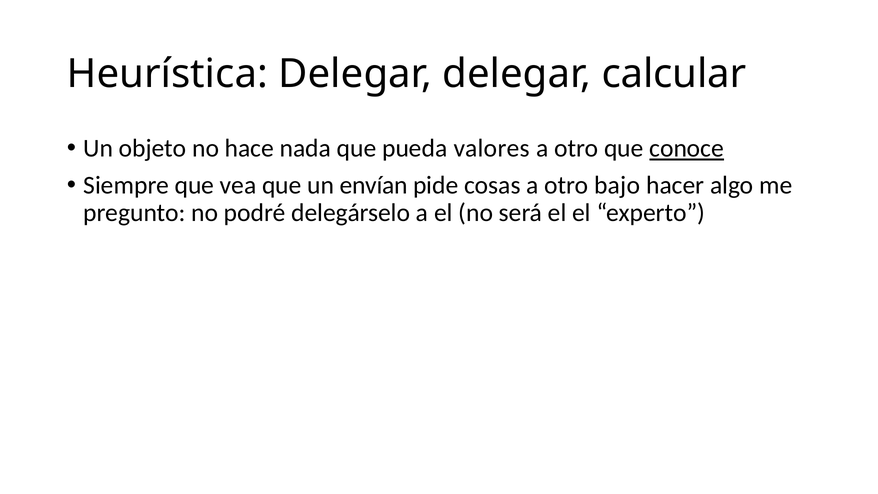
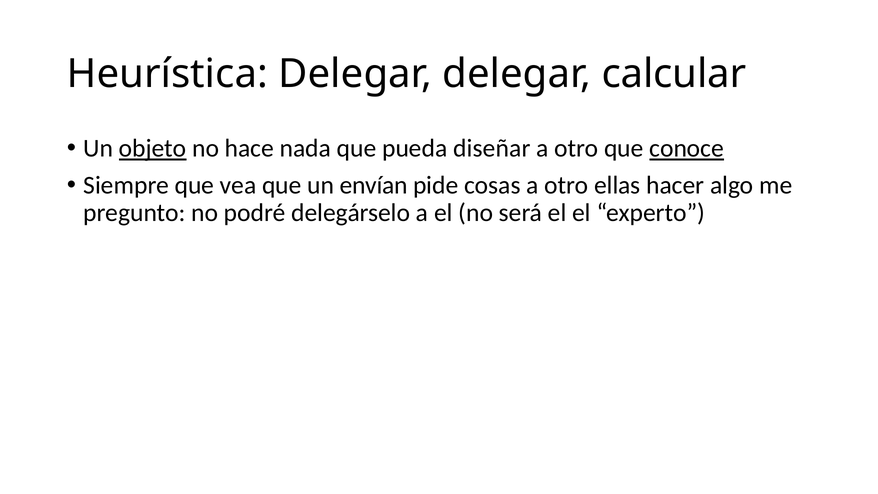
objeto underline: none -> present (153, 148)
valores: valores -> diseñar (492, 148)
bajo: bajo -> ellas (617, 185)
